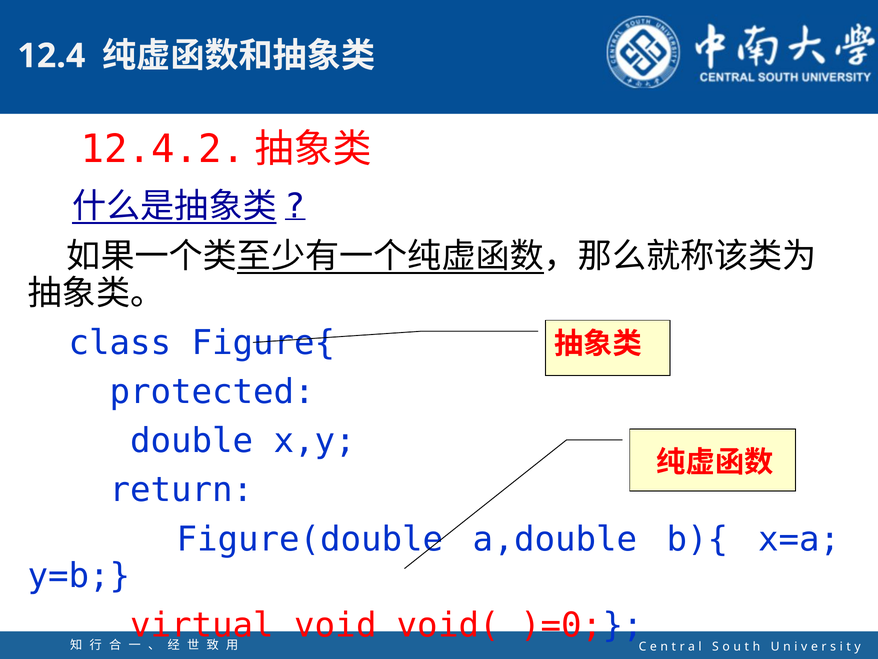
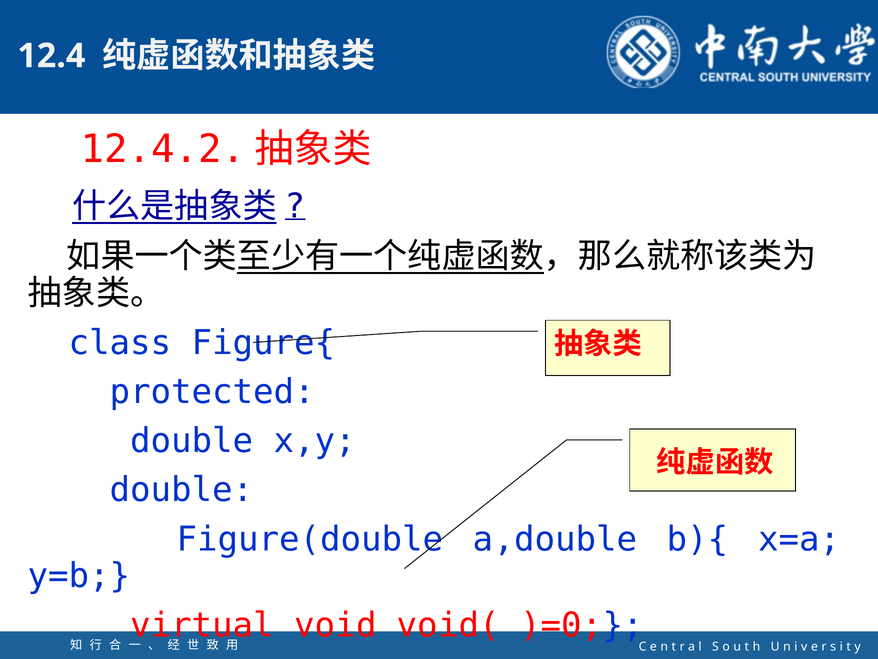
return: return -> double (182, 490)
